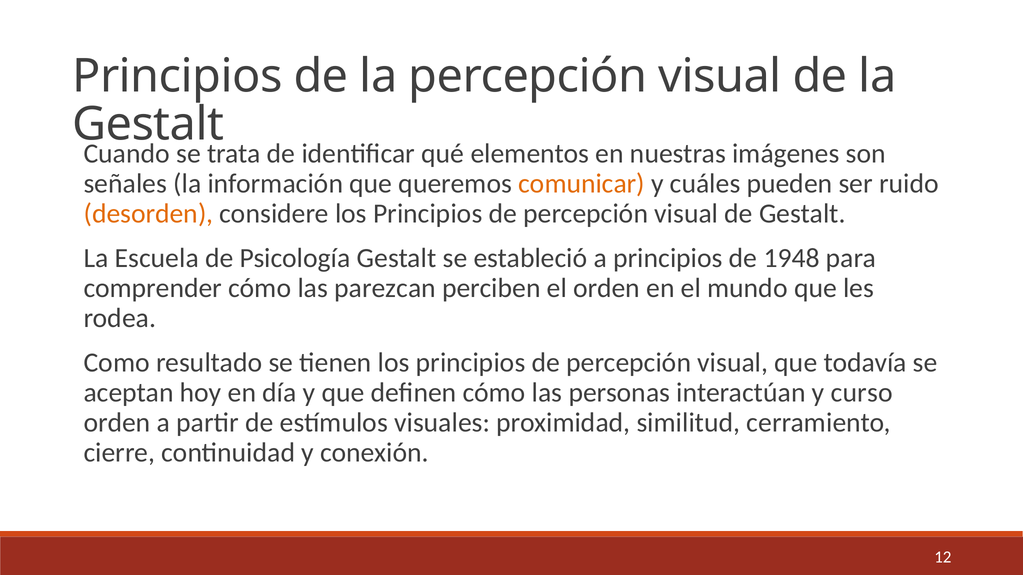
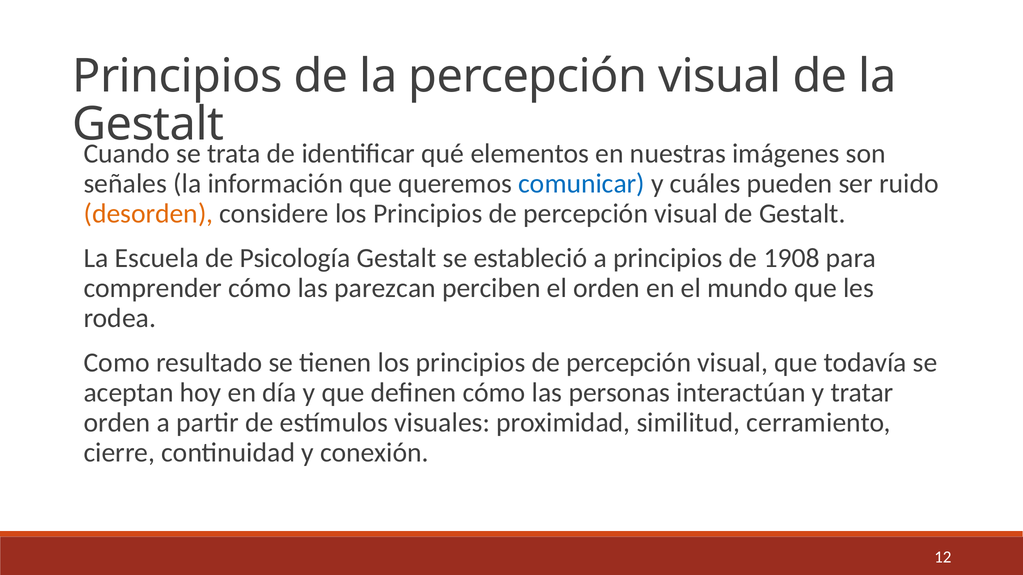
comunicar colour: orange -> blue (582, 184)
1948: 1948 -> 1908 (792, 258)
curso: curso -> tratar (862, 393)
